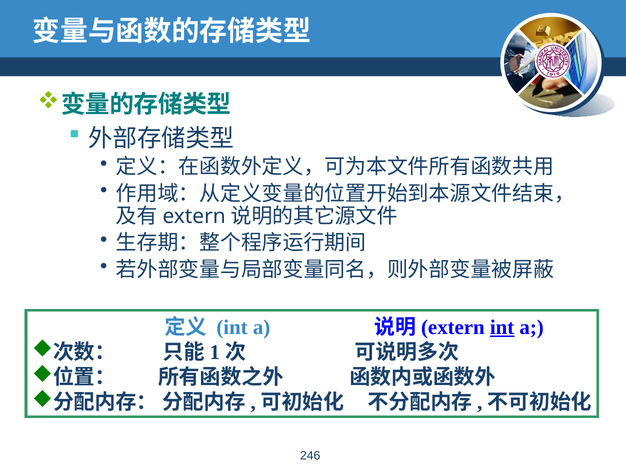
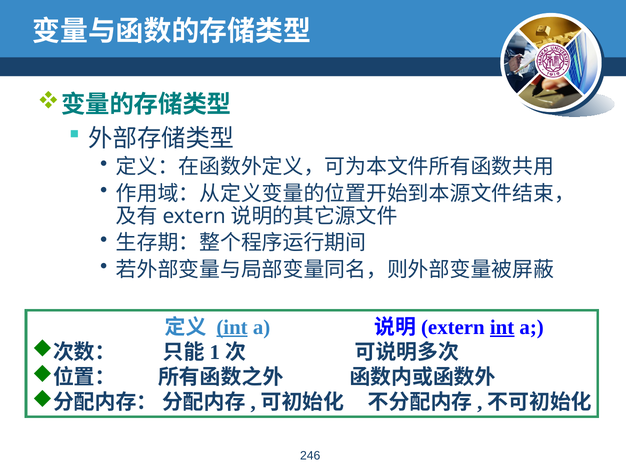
int underline: none -> present (232, 327)
